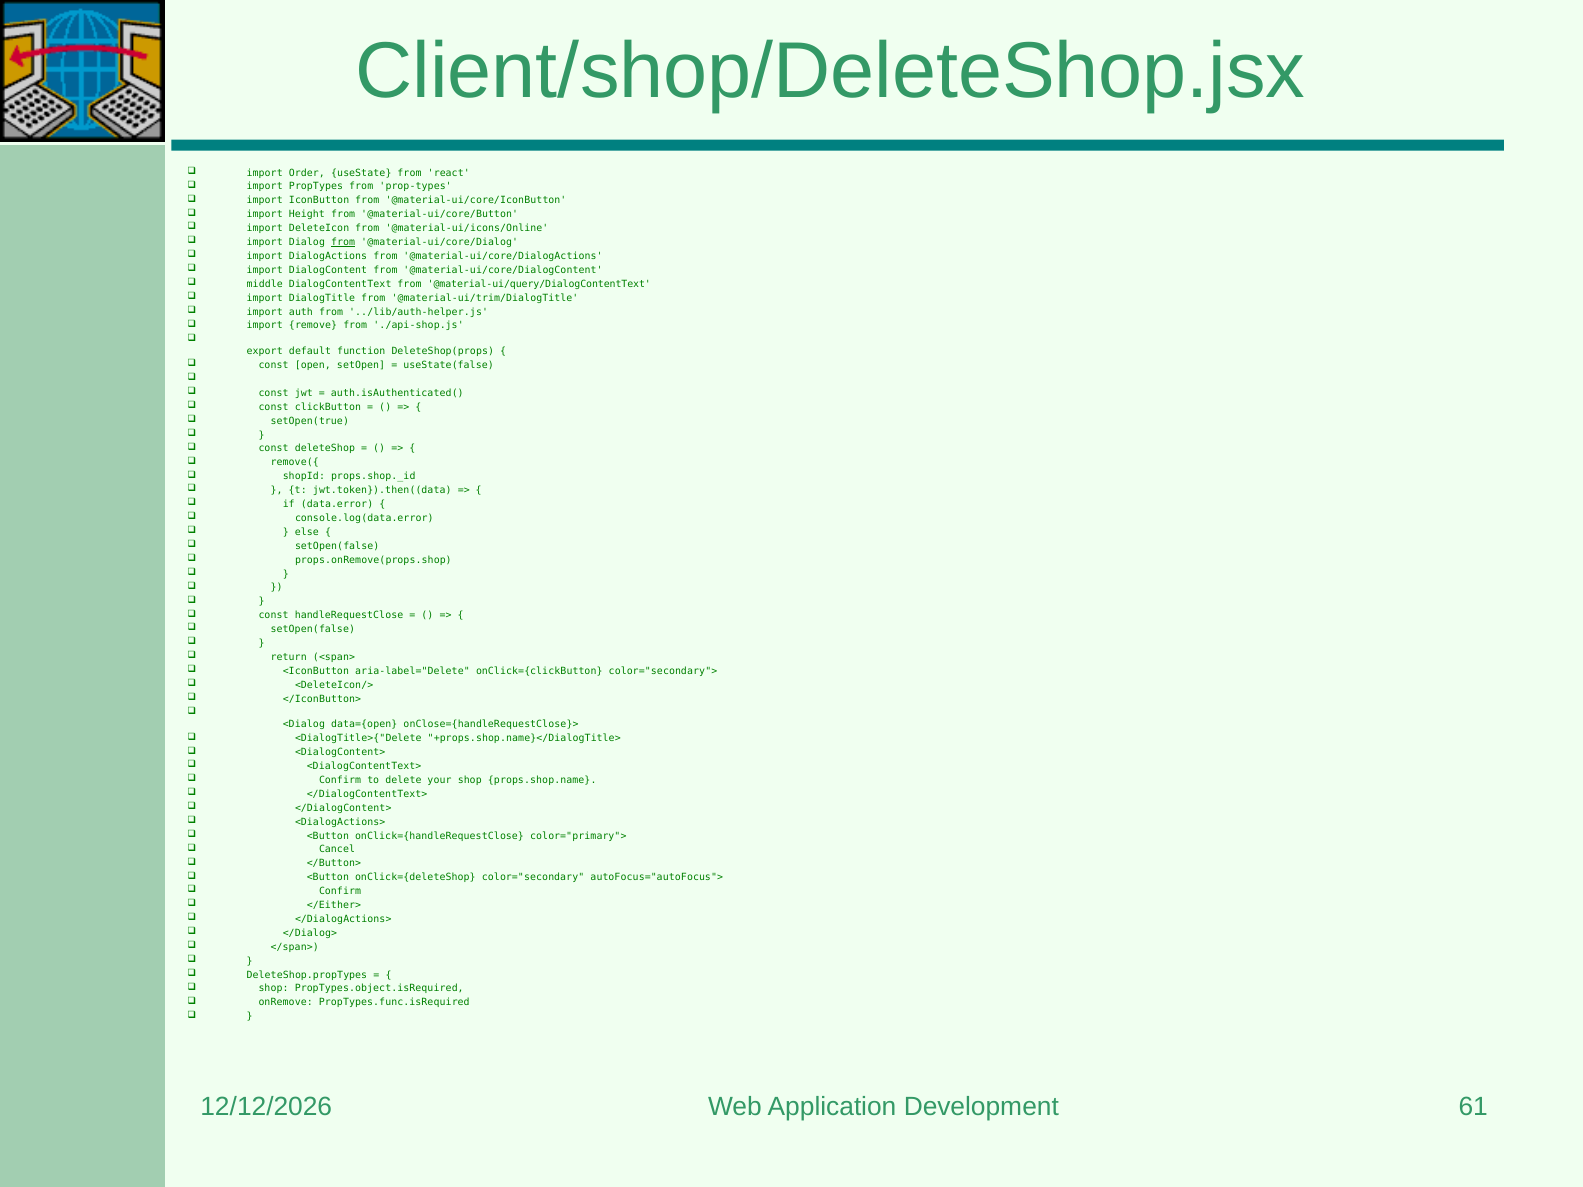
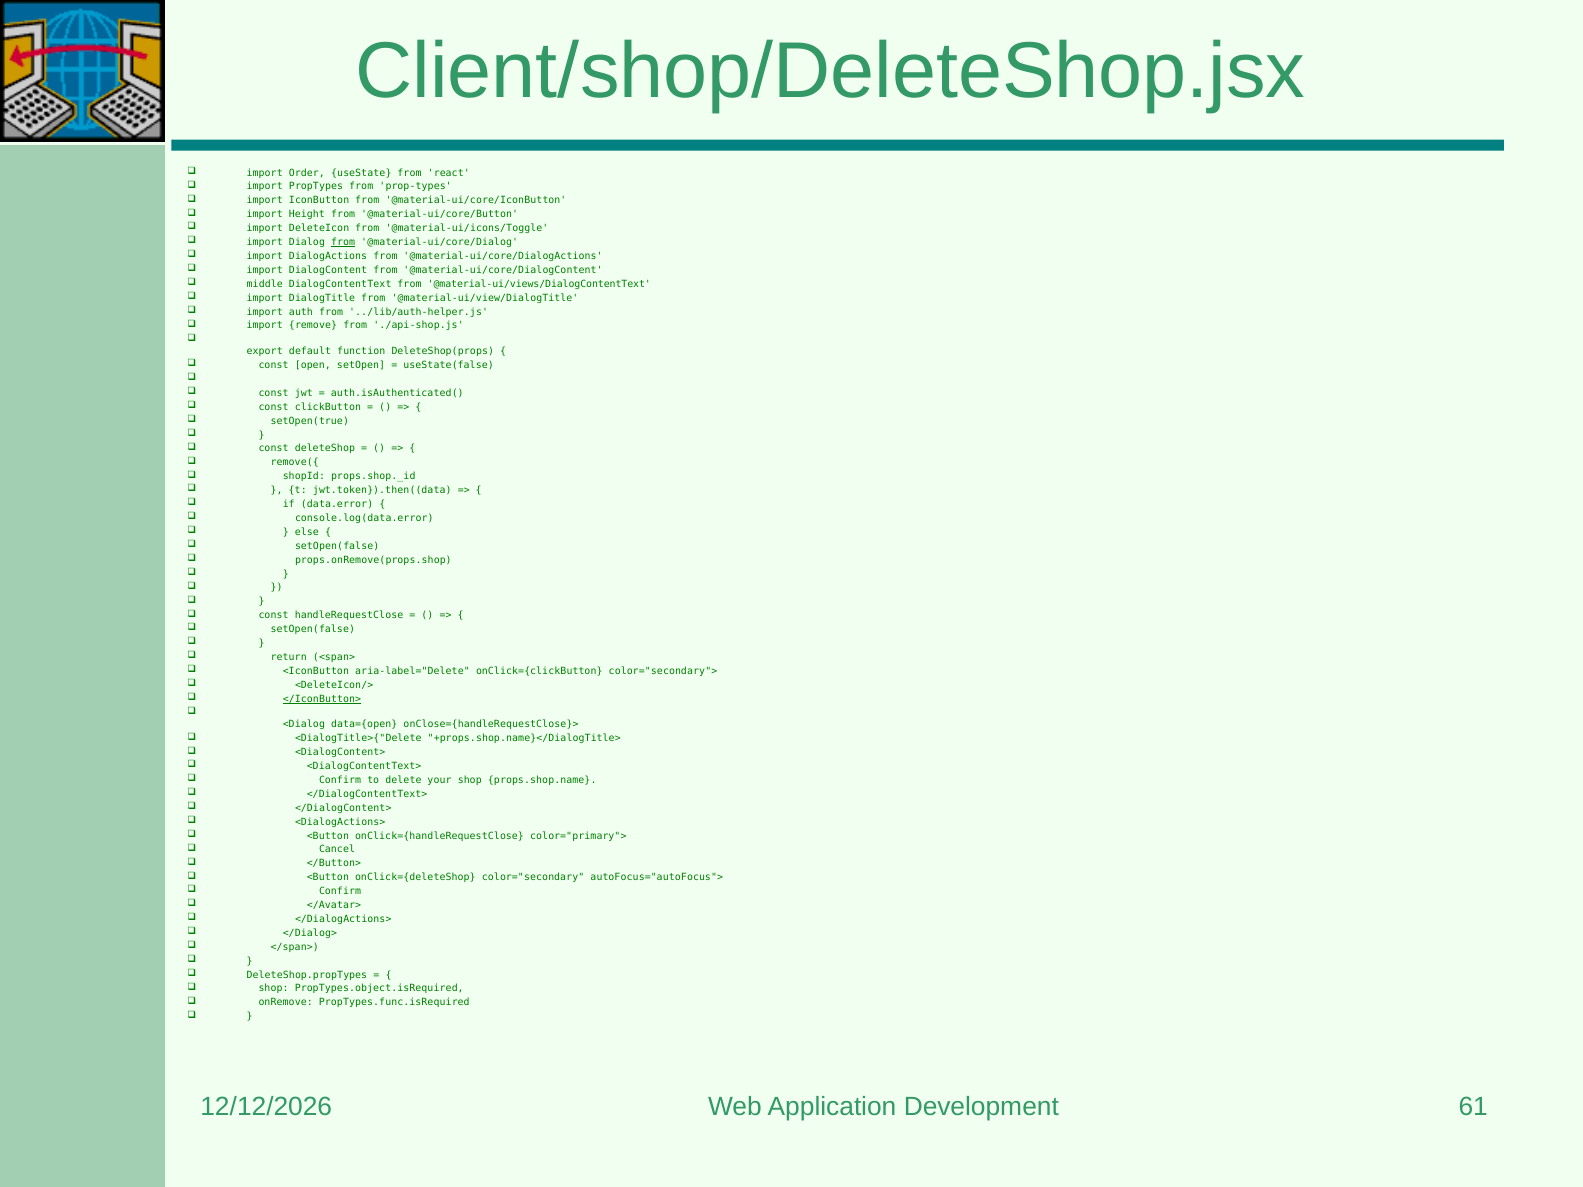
@material-ui/icons/Online: @material-ui/icons/Online -> @material-ui/icons/Toggle (467, 228)
@material-ui/query/DialogContentText: @material-ui/query/DialogContentText -> @material-ui/views/DialogContentText (539, 284)
@material-ui/trim/DialogTitle: @material-ui/trim/DialogTitle -> @material-ui/view/DialogTitle (485, 298)
</IconButton> underline: none -> present (322, 699)
</Either>: </Either> -> </Avatar> (334, 905)
